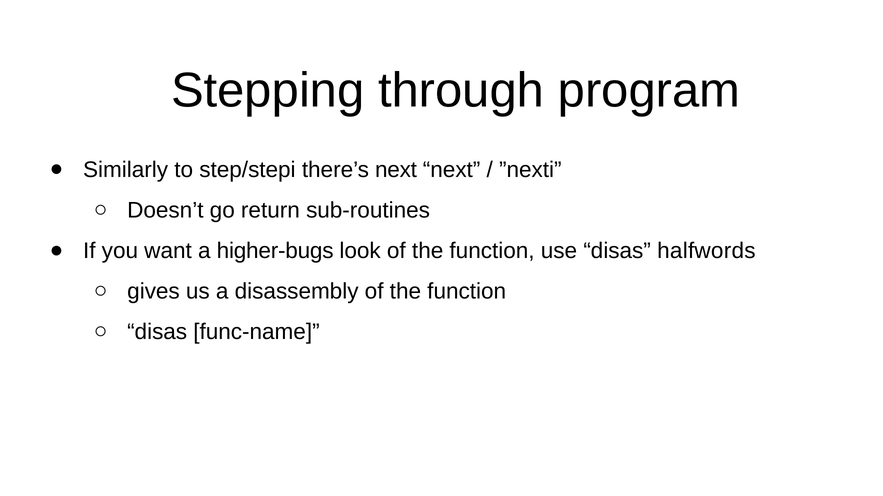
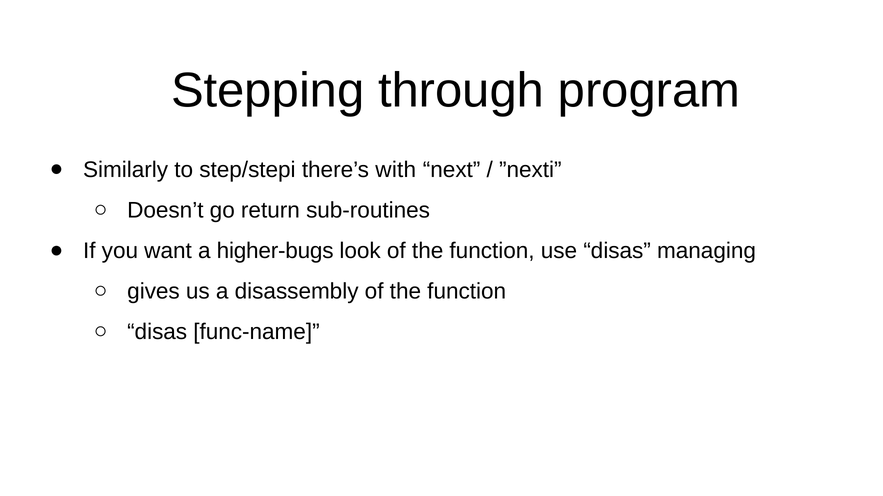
there’s next: next -> with (396, 170)
halfwords: halfwords -> managing (707, 251)
